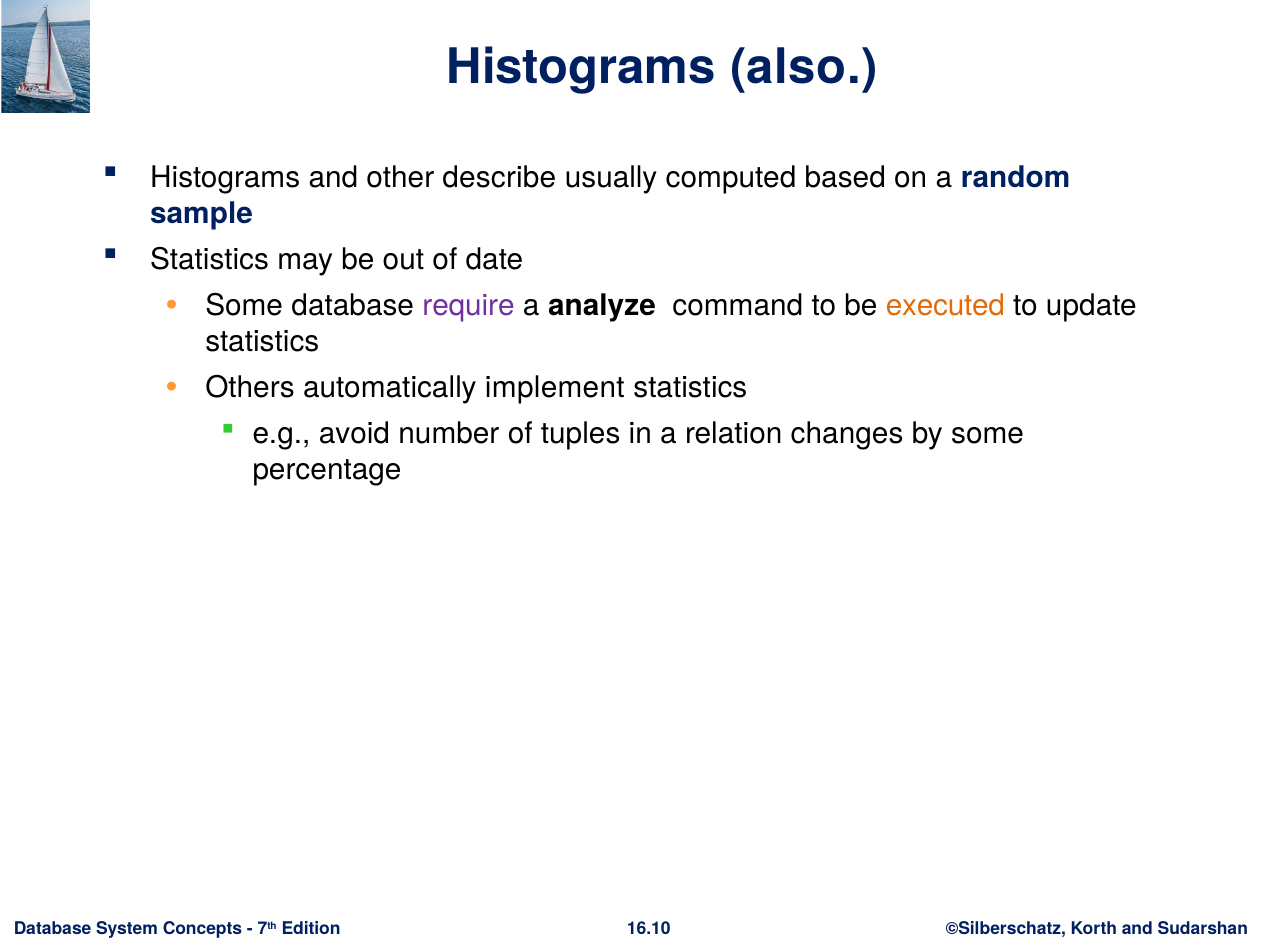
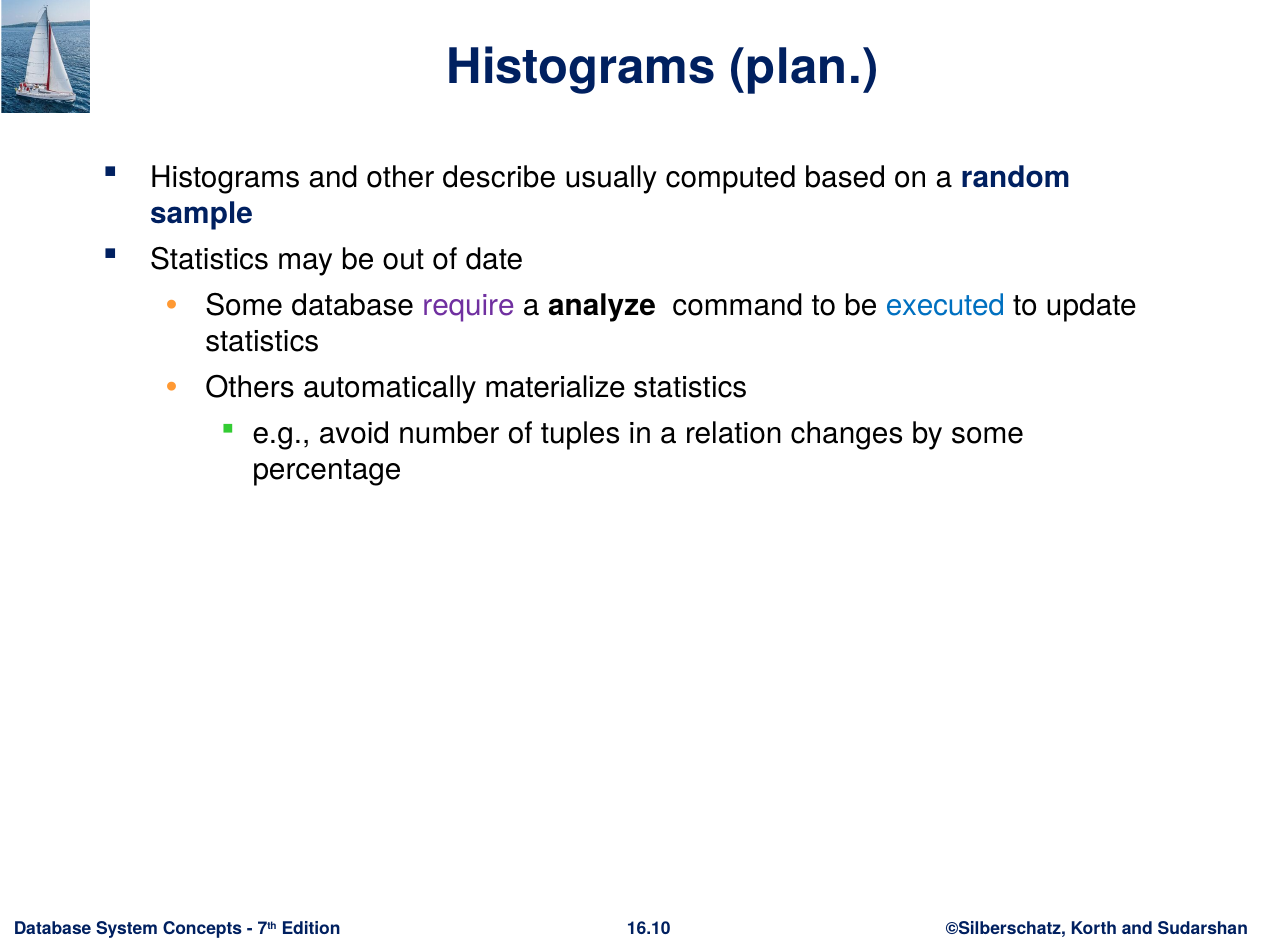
also: also -> plan (804, 68)
executed colour: orange -> blue (945, 306)
implement: implement -> materialize (555, 388)
